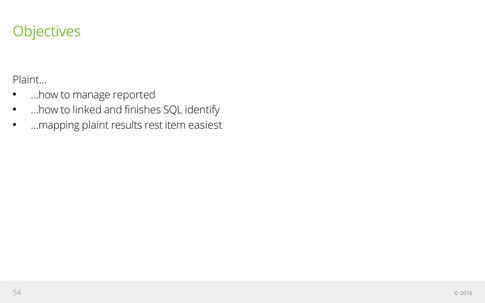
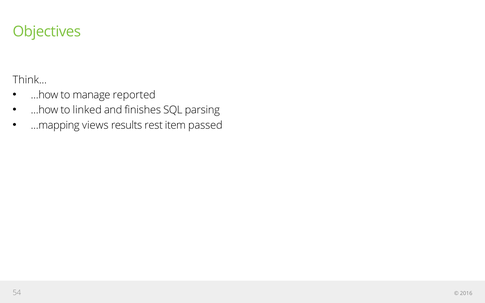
Plaint…: Plaint… -> Think… (30, 80)
identify: identify -> parsing (202, 110)
plaint: plaint -> views (95, 125)
easiest: easiest -> passed (205, 125)
